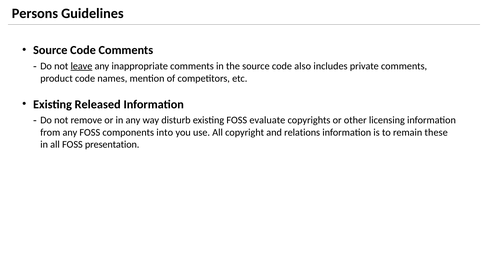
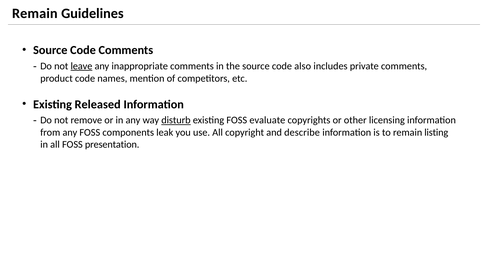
Persons: Persons -> Remain (35, 14)
disturb underline: none -> present (176, 120)
into: into -> leak (165, 132)
relations: relations -> describe (302, 132)
these: these -> listing (436, 132)
